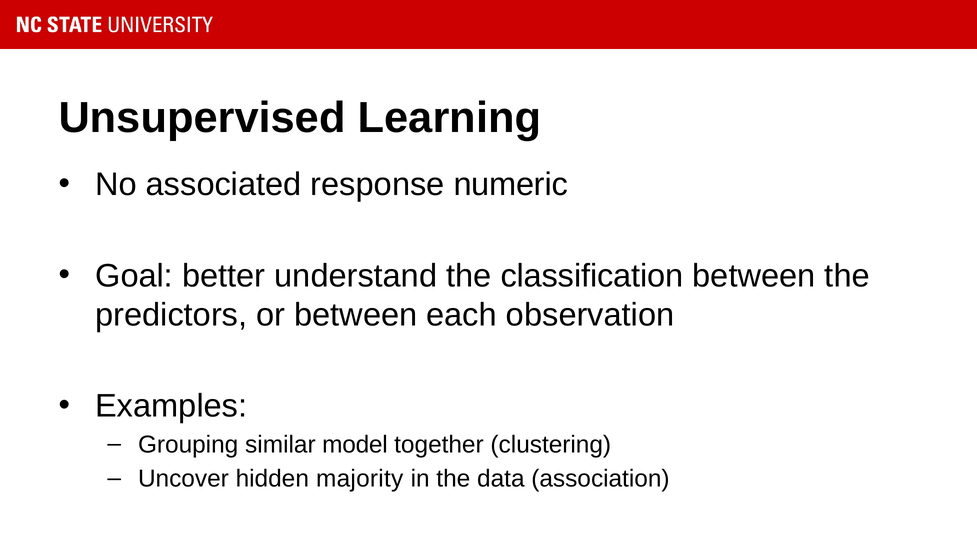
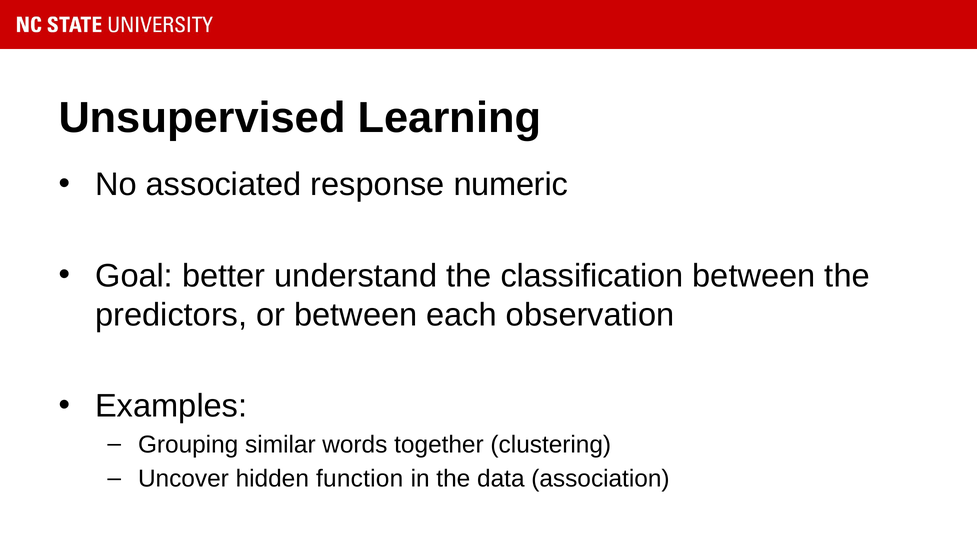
model: model -> words (355, 444)
majority: majority -> function (360, 479)
